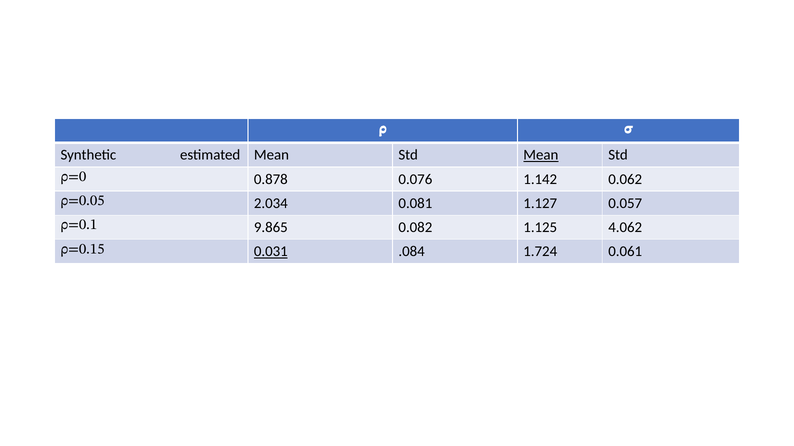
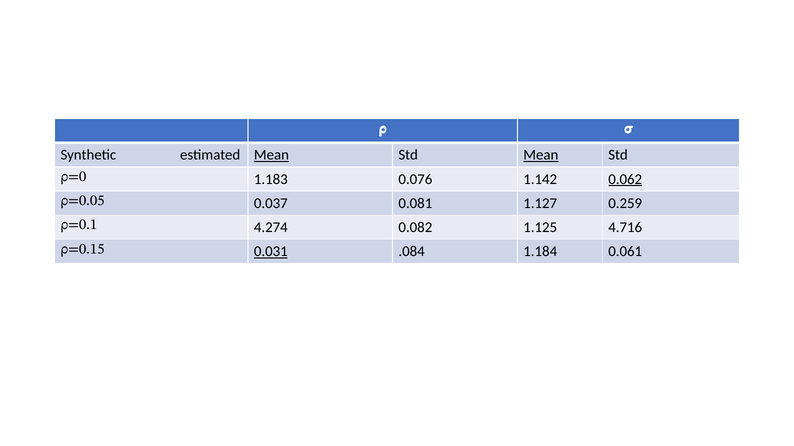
Mean underline: none -> present (271, 155)
0.878: 0.878 -> 1.183 (271, 179)
0.062 underline: none -> present (625, 179)
2.034: 2.034 -> 0.037 (271, 204)
0.057: 0.057 -> 0.259 (625, 204)
9.865: 9.865 -> 4.274 (271, 228)
4.062: 4.062 -> 4.716 (625, 228)
1.724: 1.724 -> 1.184 (540, 252)
